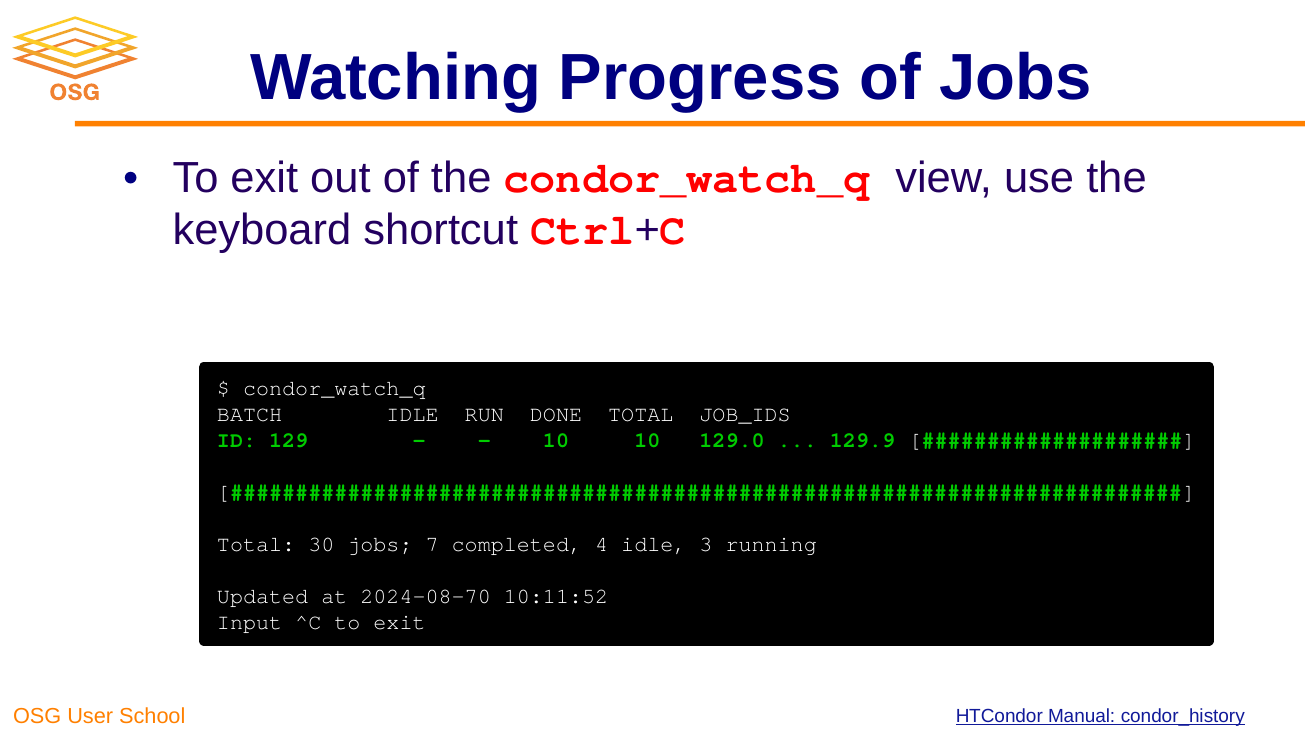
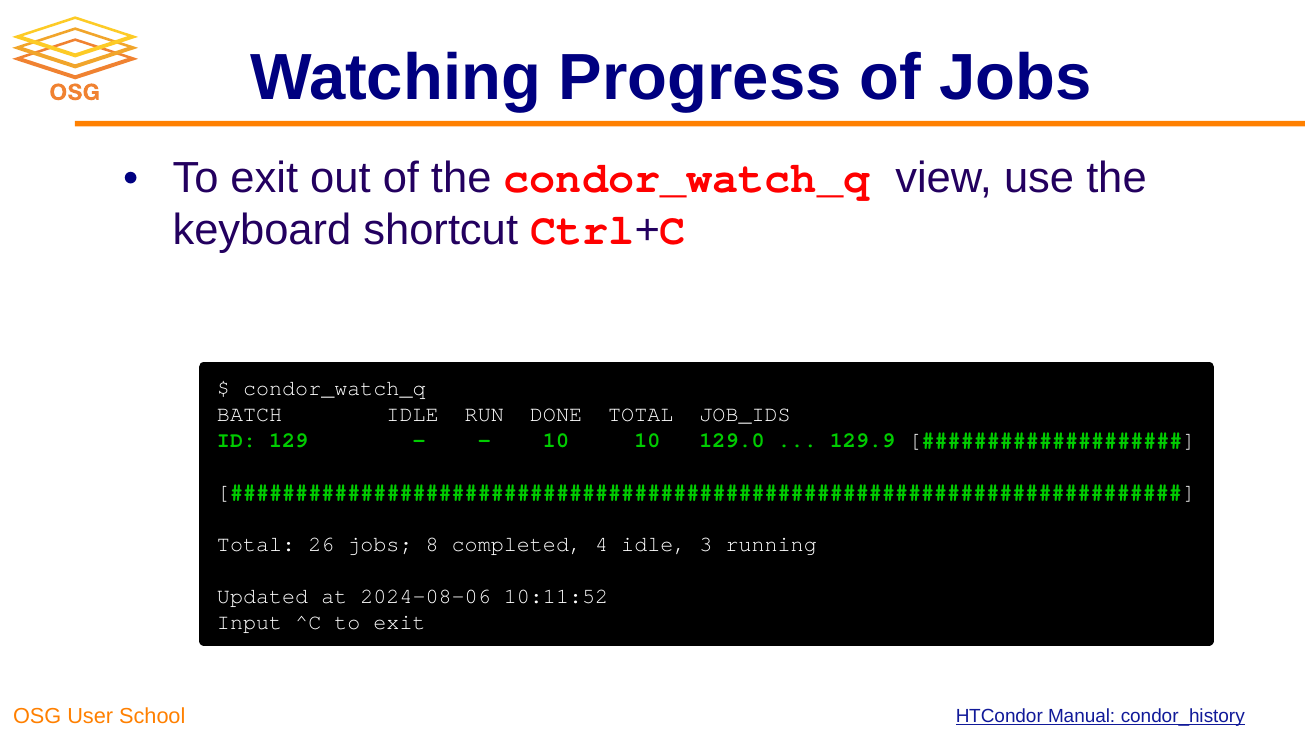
30: 30 -> 26 (321, 545)
7: 7 -> 8 (432, 545)
2024-08-70: 2024-08-70 -> 2024-08-06 (426, 597)
